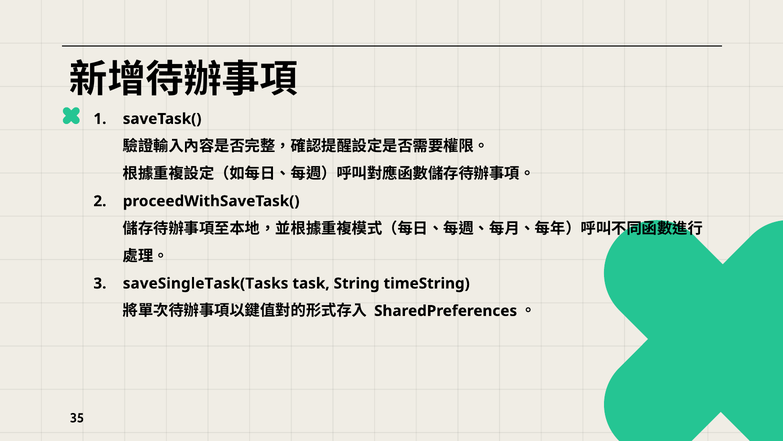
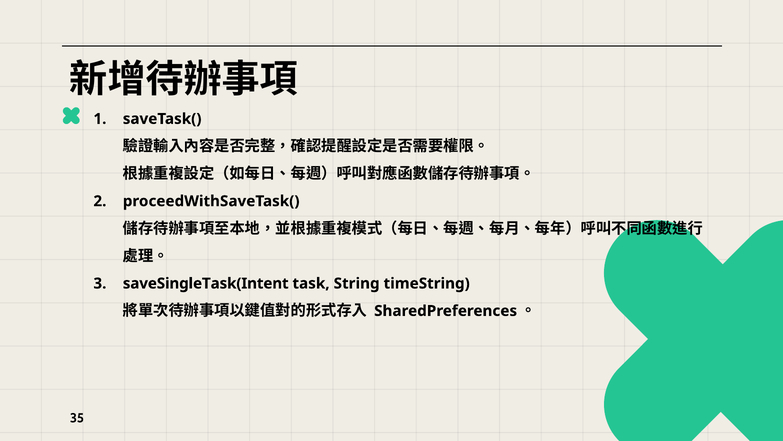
saveSingleTask(Tasks: saveSingleTask(Tasks -> saveSingleTask(Intent (206, 283)
